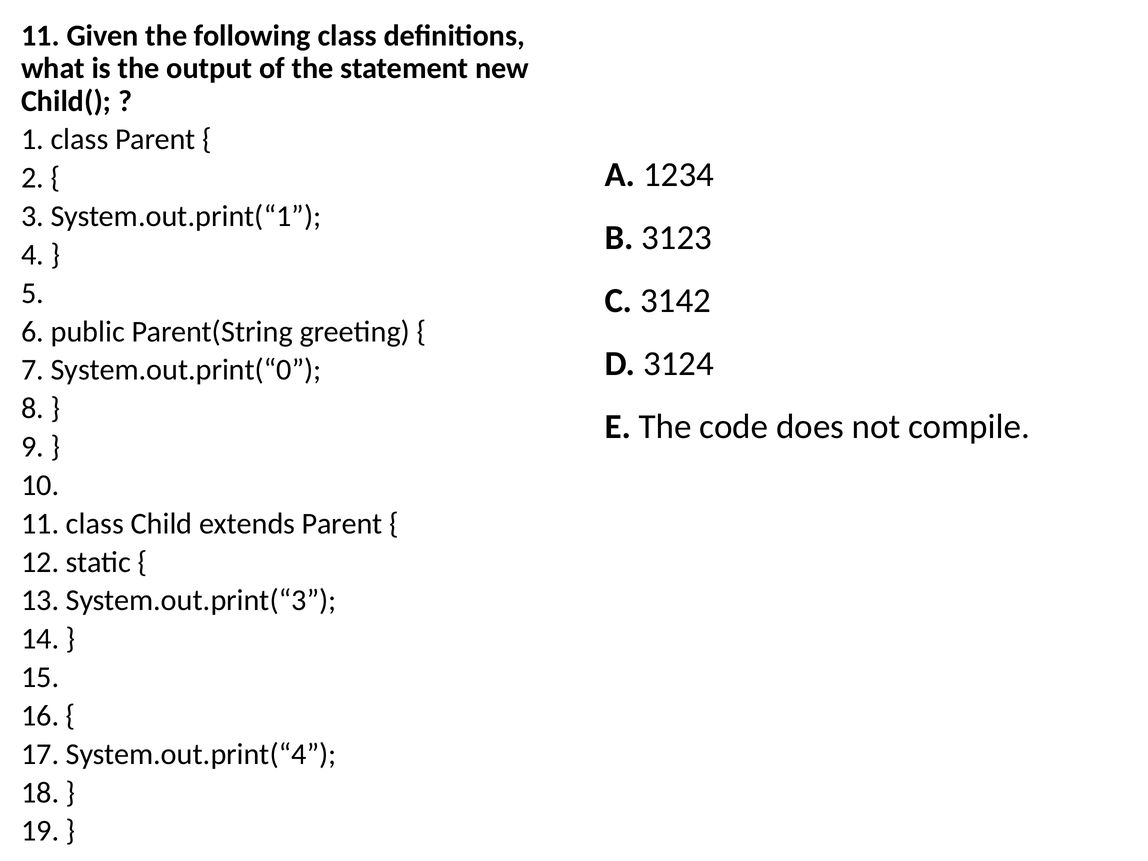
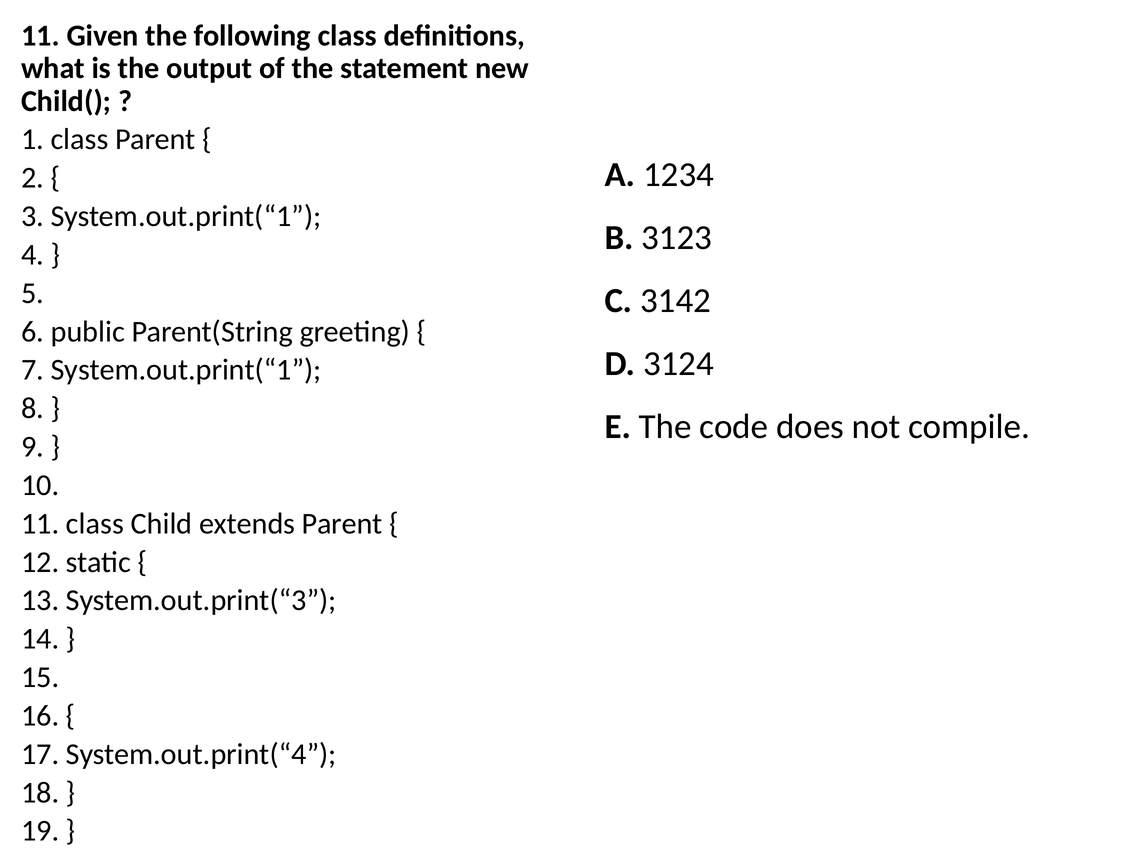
7 System.out.print(“0: System.out.print(“0 -> System.out.print(“1 (186, 370)
